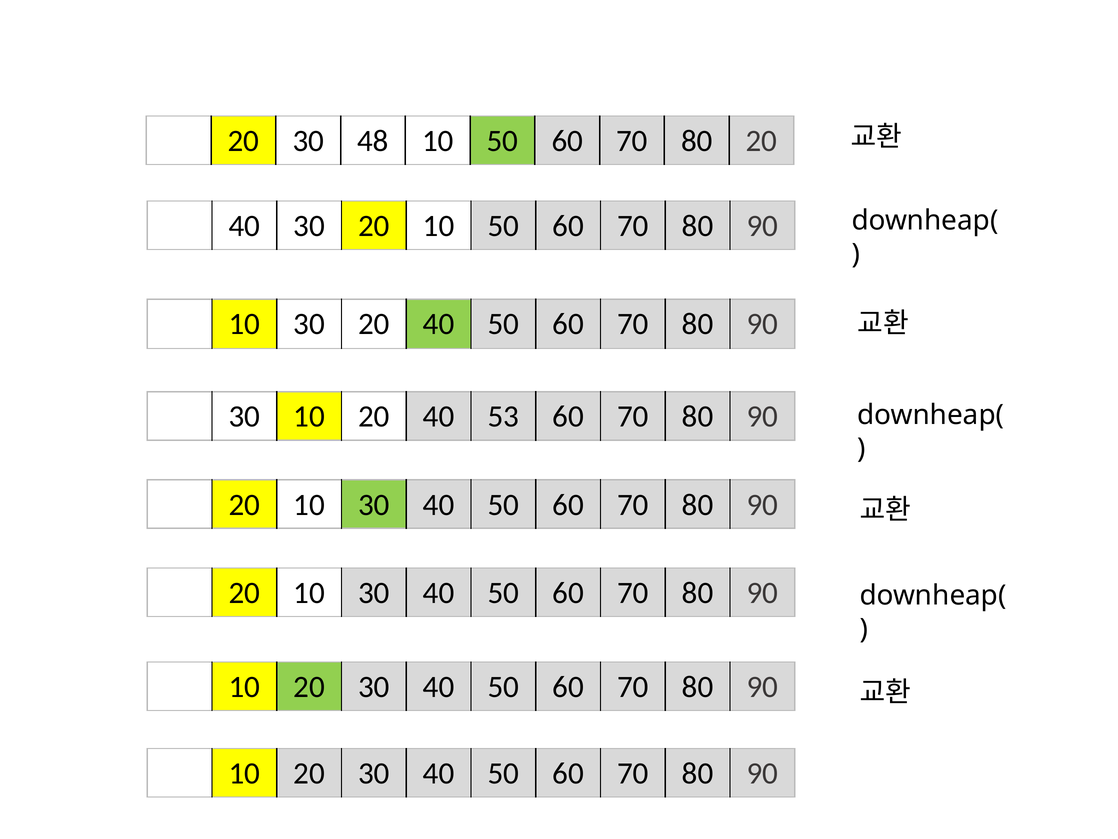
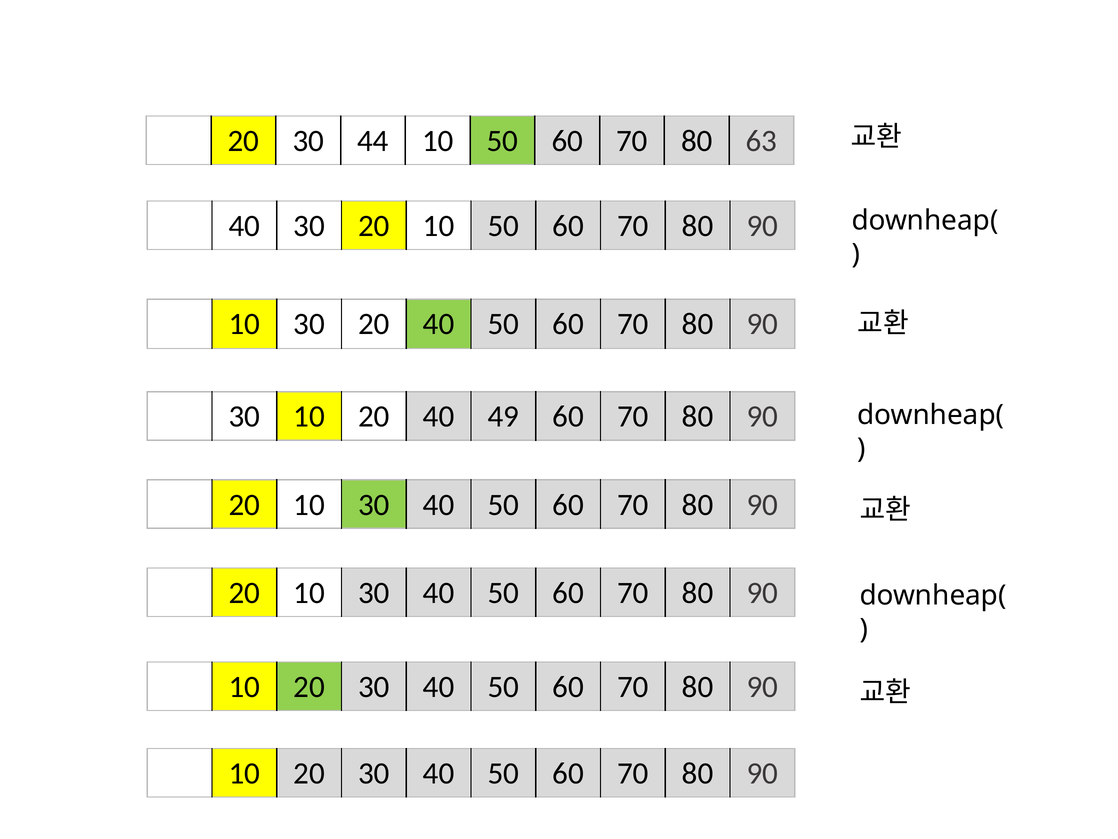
48: 48 -> 44 (373, 141)
80 20: 20 -> 63 (761, 141)
53: 53 -> 49 (503, 416)
